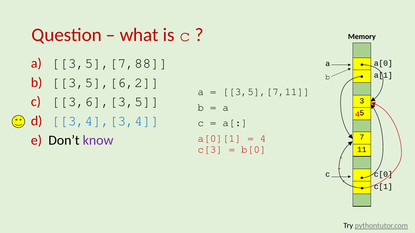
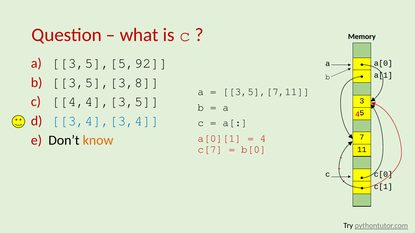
3,5],[7,88: 3,5],[7,88 -> 3,5],[5,92 (110, 63)
3,5],[6,2: 3,5],[6,2 -> 3,5],[3,8 (106, 83)
3,6],[3,5: 3,6],[3,5 -> 4,4],[3,5 (106, 102)
know colour: purple -> orange (98, 140)
c[3: c[3 -> c[7 (210, 150)
